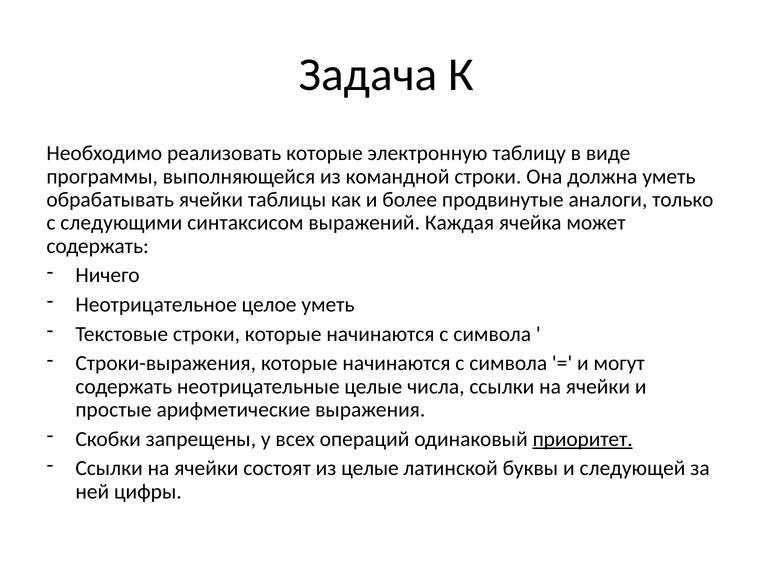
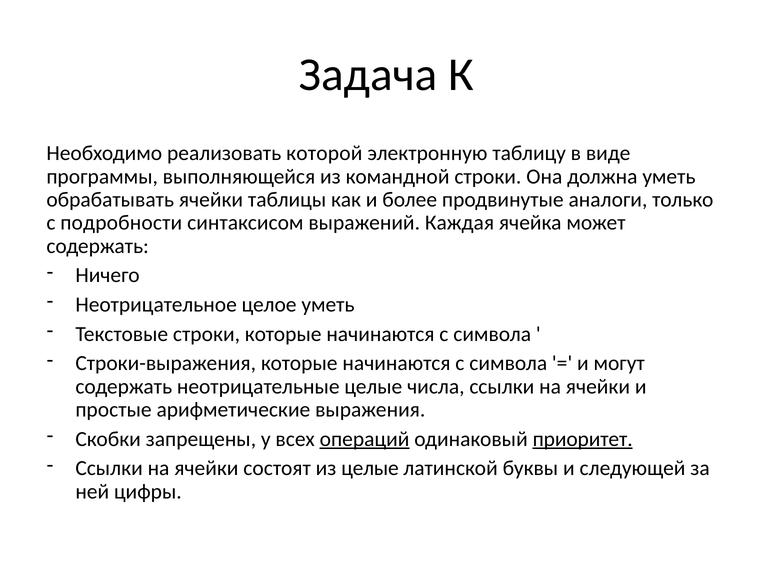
реализовать которые: которые -> которой (324, 154)
следующими: следующими -> подробности (121, 223)
операций underline: none -> present (365, 440)
